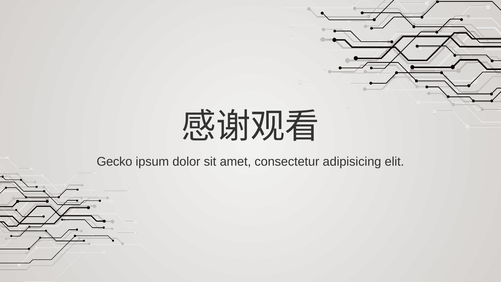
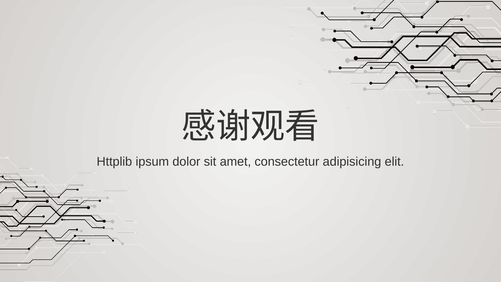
Gecko: Gecko -> Httplib (114, 161)
